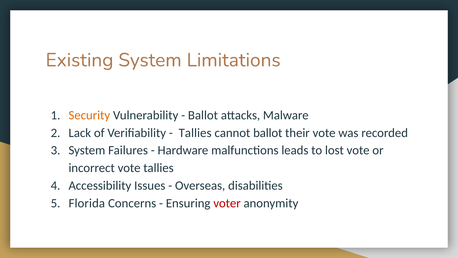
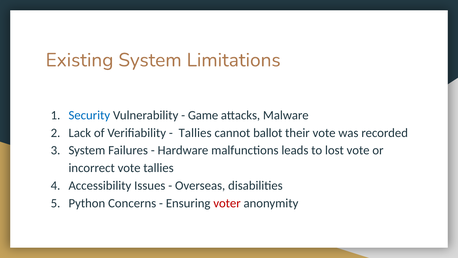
Security colour: orange -> blue (89, 115)
Ballot: Ballot -> Game (203, 115)
Florida: Florida -> Python (87, 203)
